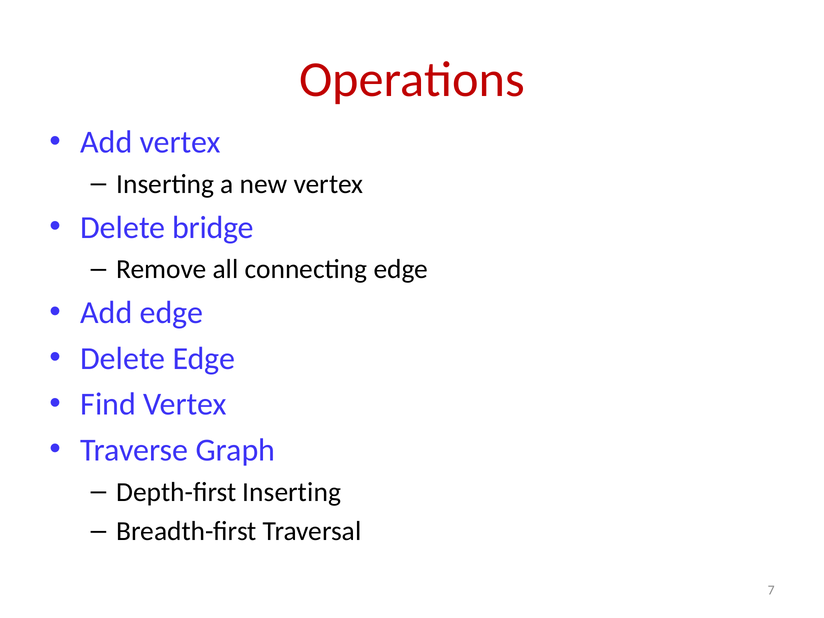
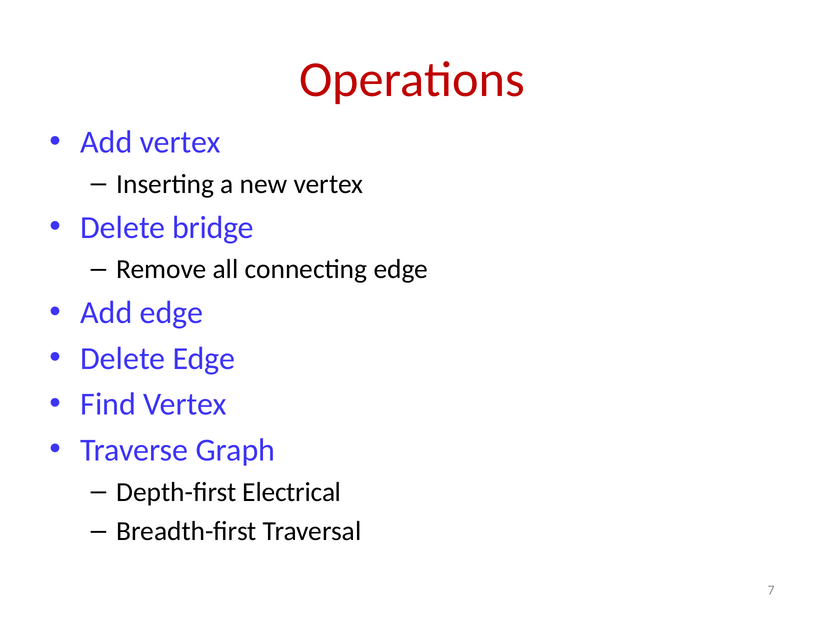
Depth-first Inserting: Inserting -> Electrical (292, 492)
